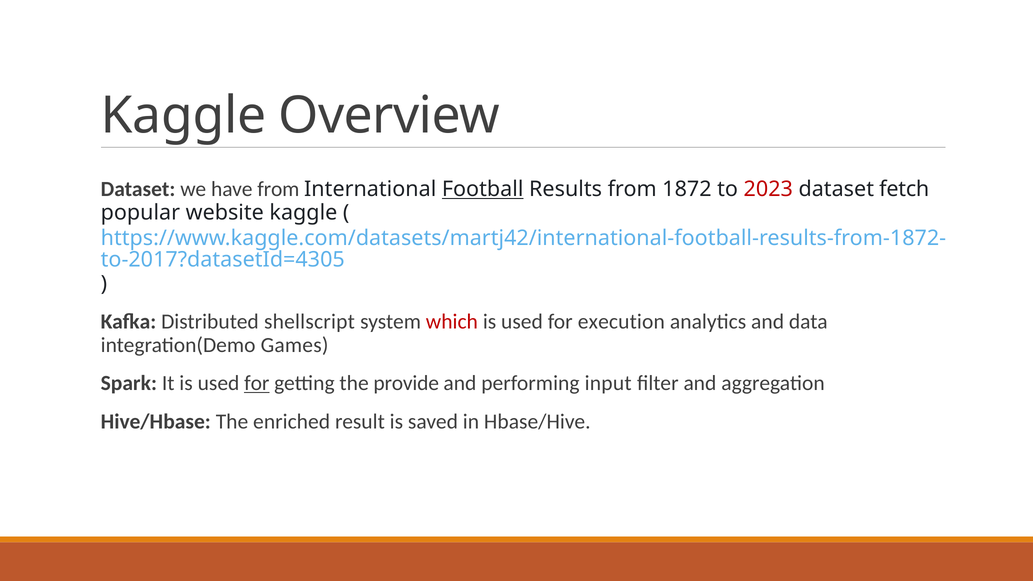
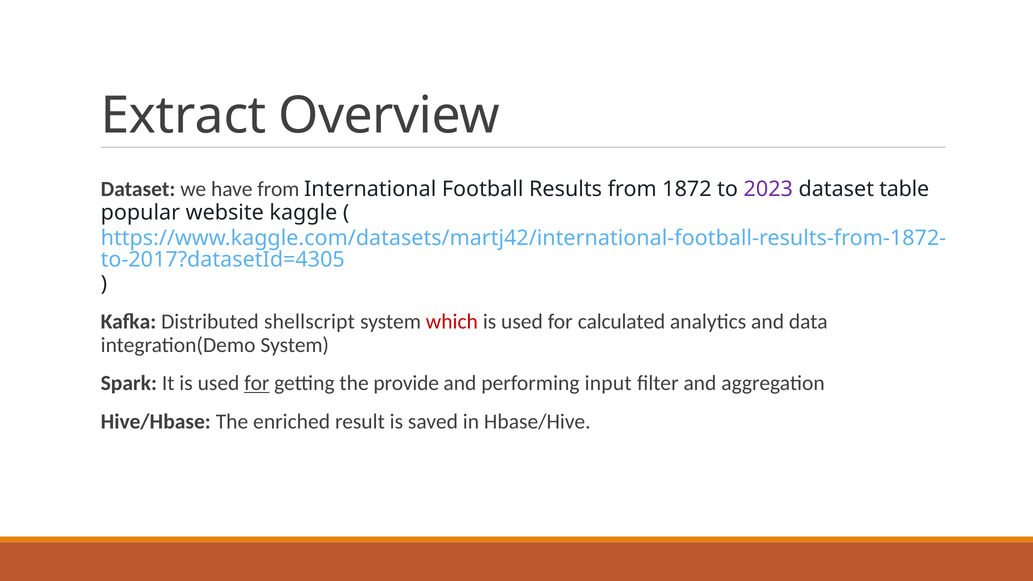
Kaggle: Kaggle -> Extract (184, 116)
Football underline: present -> none (483, 189)
2023 colour: red -> purple (768, 189)
fetch: fetch -> table (904, 189)
execution: execution -> calculated (622, 322)
integration(Demo Games: Games -> System (295, 345)
